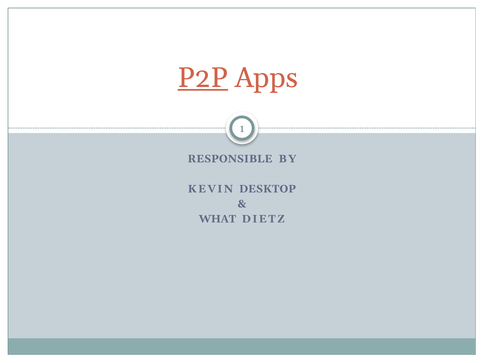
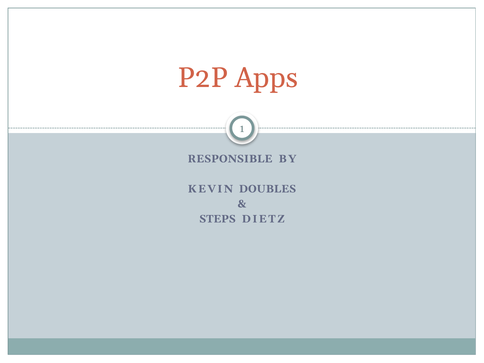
P2P underline: present -> none (203, 78)
DESKTOP: DESKTOP -> DOUBLES (268, 189)
WHAT: WHAT -> STEPS (217, 219)
